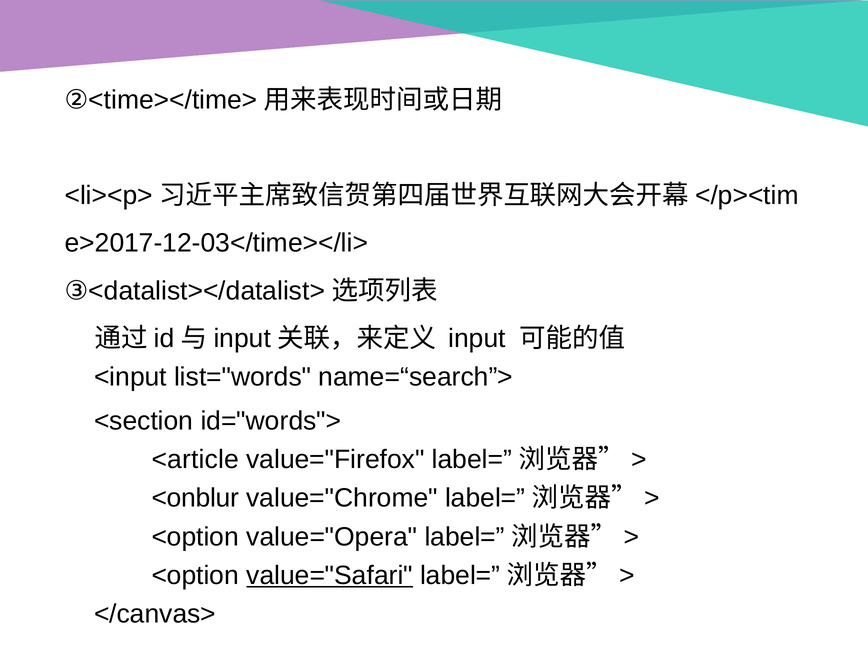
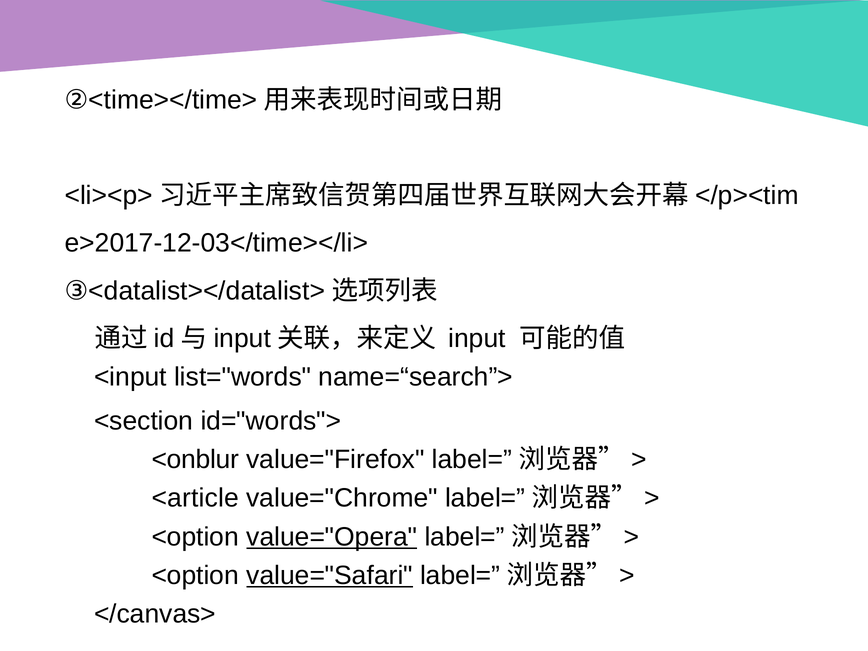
<article: <article -> <onblur (195, 460)
<onblur: <onblur -> <article (195, 498)
value="Opera underline: none -> present (332, 537)
